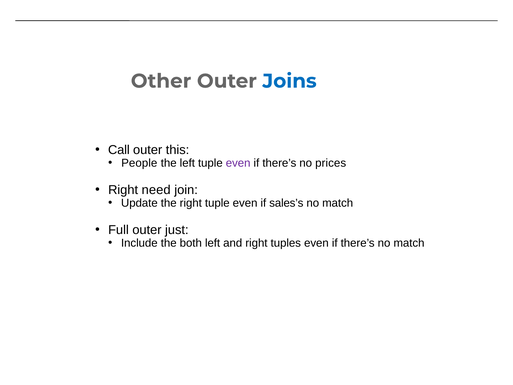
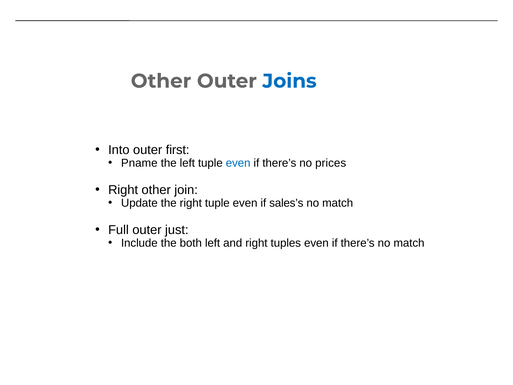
Call: Call -> Into (119, 150)
this: this -> first (178, 150)
People: People -> Pname (139, 163)
even colour: purple -> blue (238, 163)
Right need: need -> other (156, 190)
